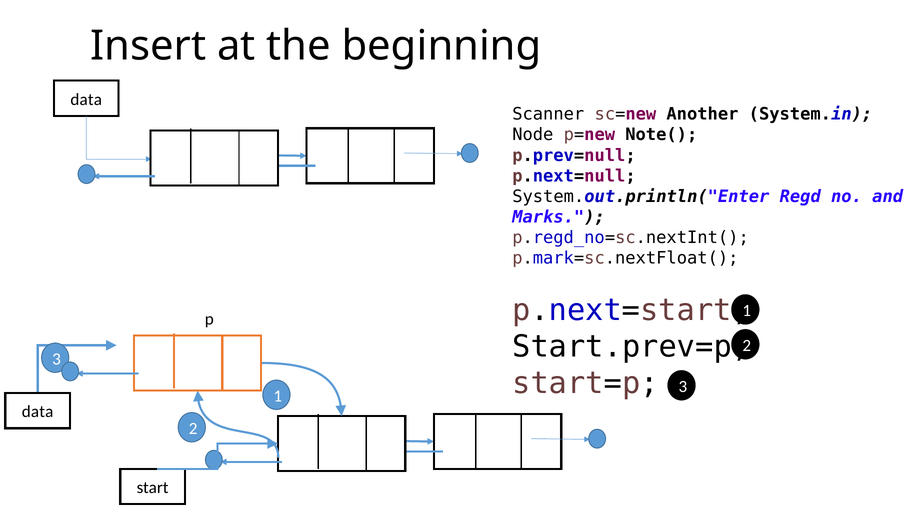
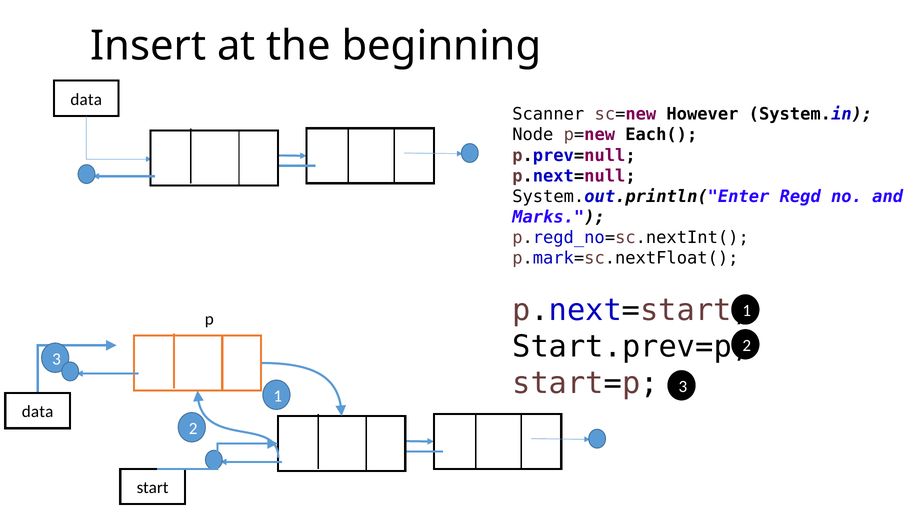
Another: Another -> However (702, 114)
Note(: Note( -> Each( (661, 135)
